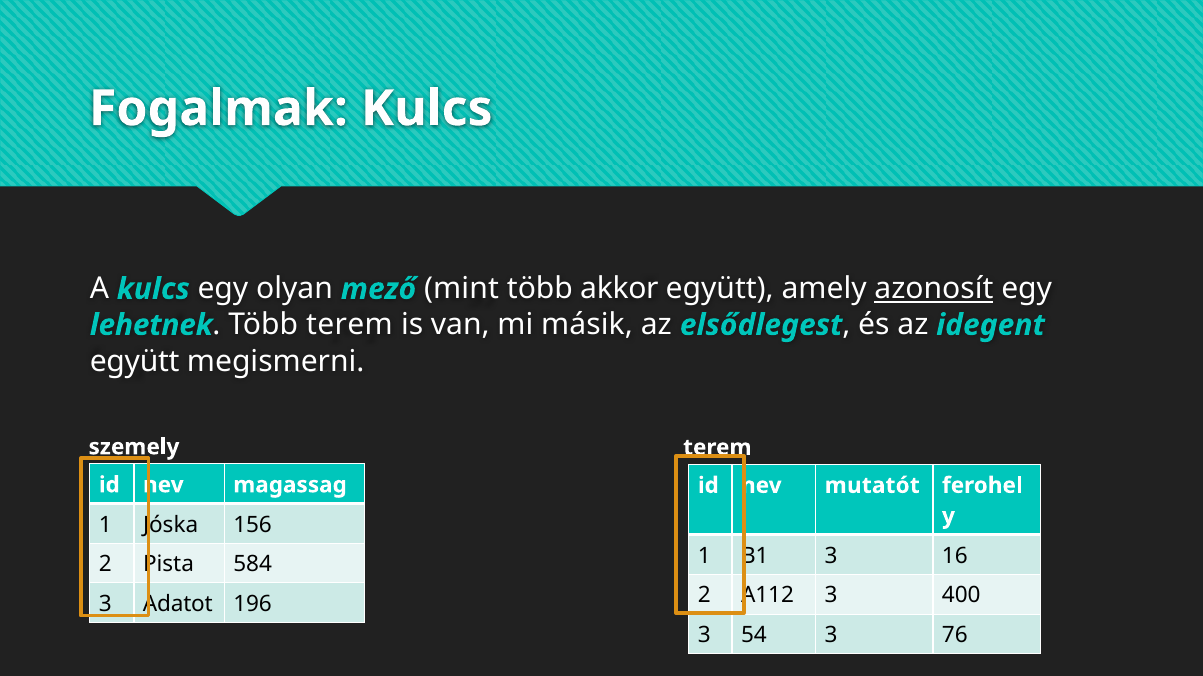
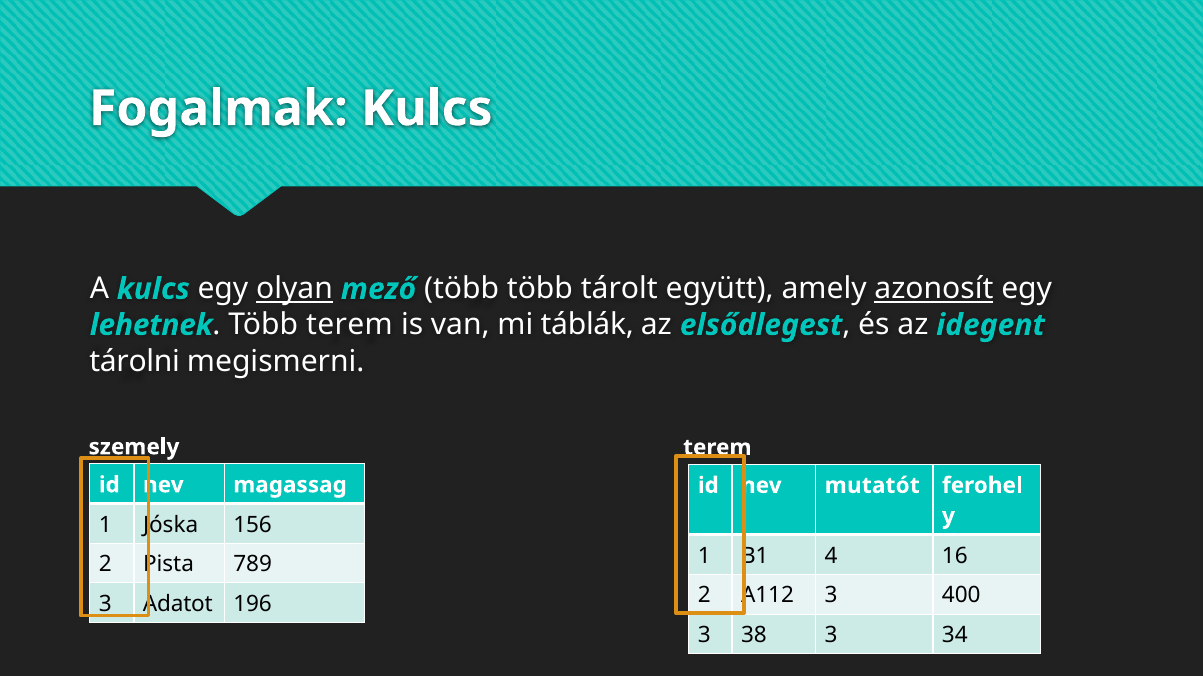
olyan underline: none -> present (295, 289)
mező mint: mint -> több (462, 289)
akkor: akkor -> tárolt (619, 289)
másik: másik -> táblák (587, 325)
együtt: együtt -> tárolni (135, 361)
3: 3 -> 4 (831, 556)
584: 584 -> 789 (253, 565)
54: 54 -> 38 (754, 636)
76: 76 -> 34 (955, 636)
